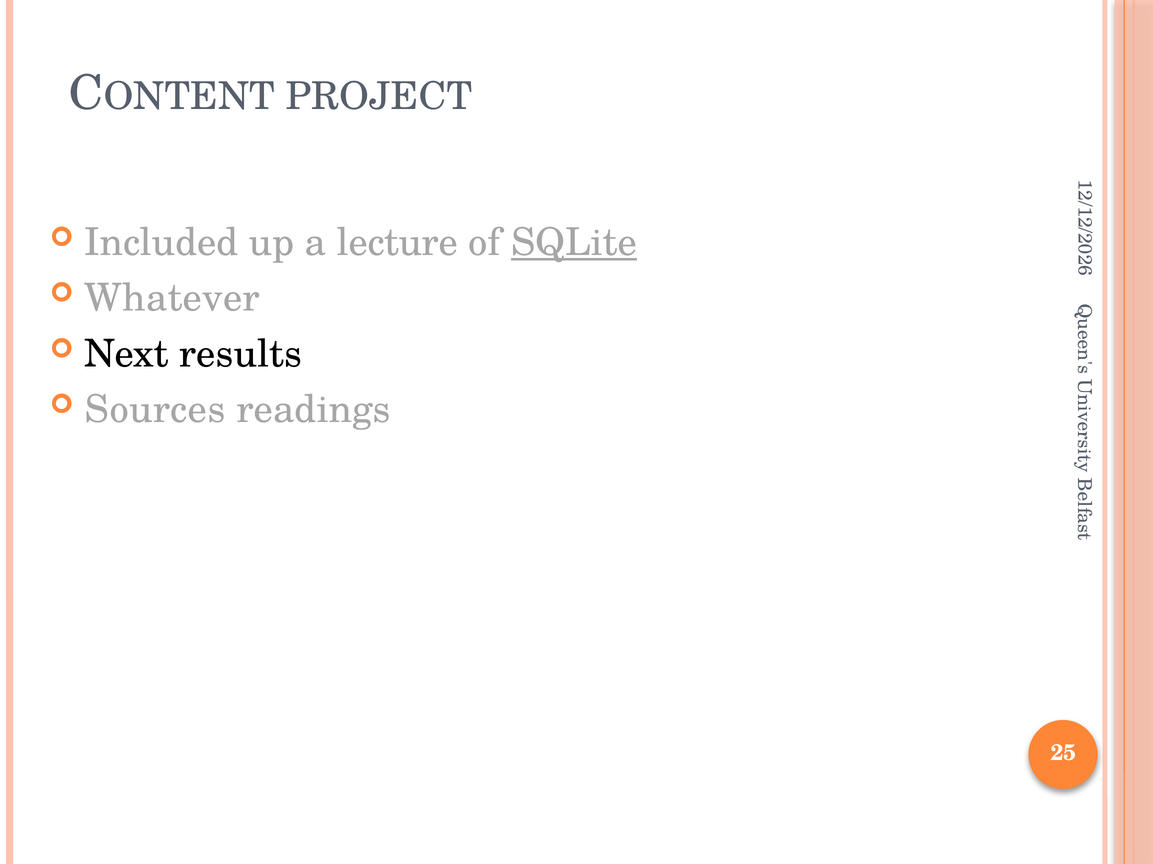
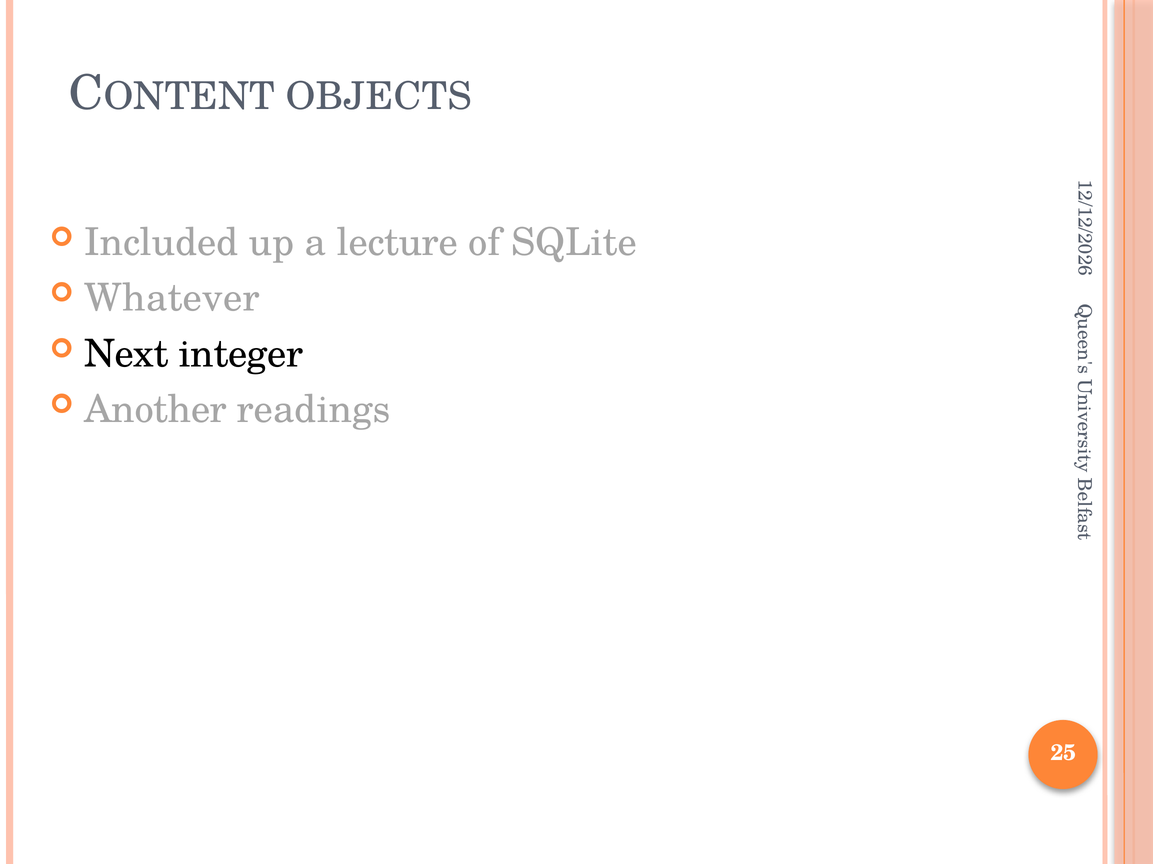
PROJECT: PROJECT -> OBJECTS (379, 97)
SQLite underline: present -> none (574, 243)
results: results -> integer (241, 354)
Sources: Sources -> Another (156, 410)
